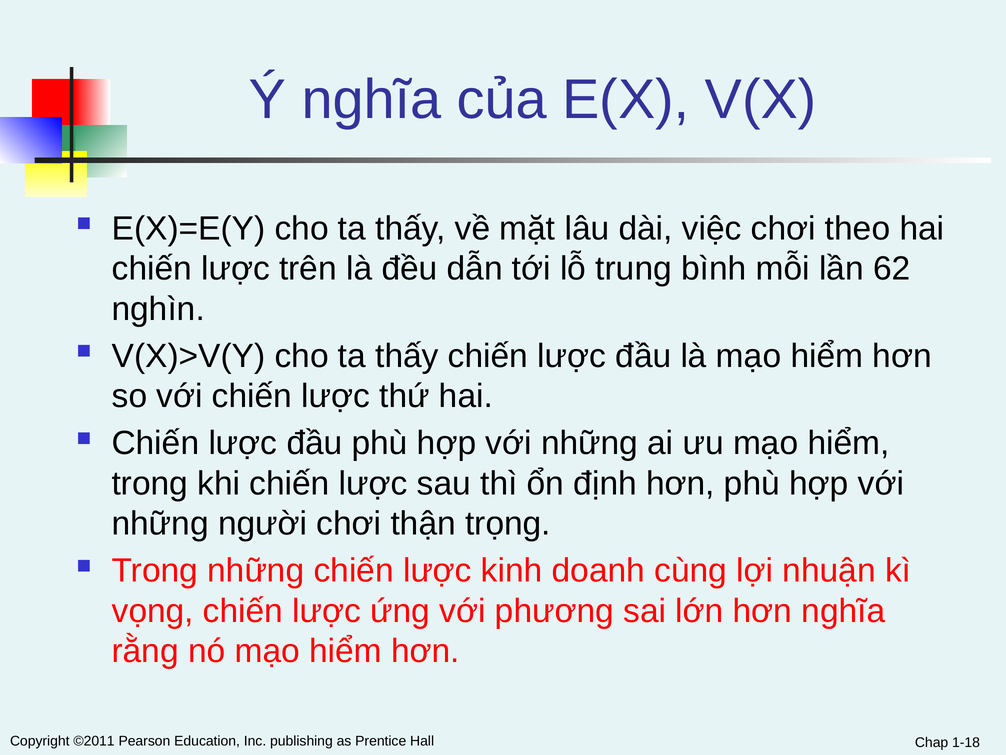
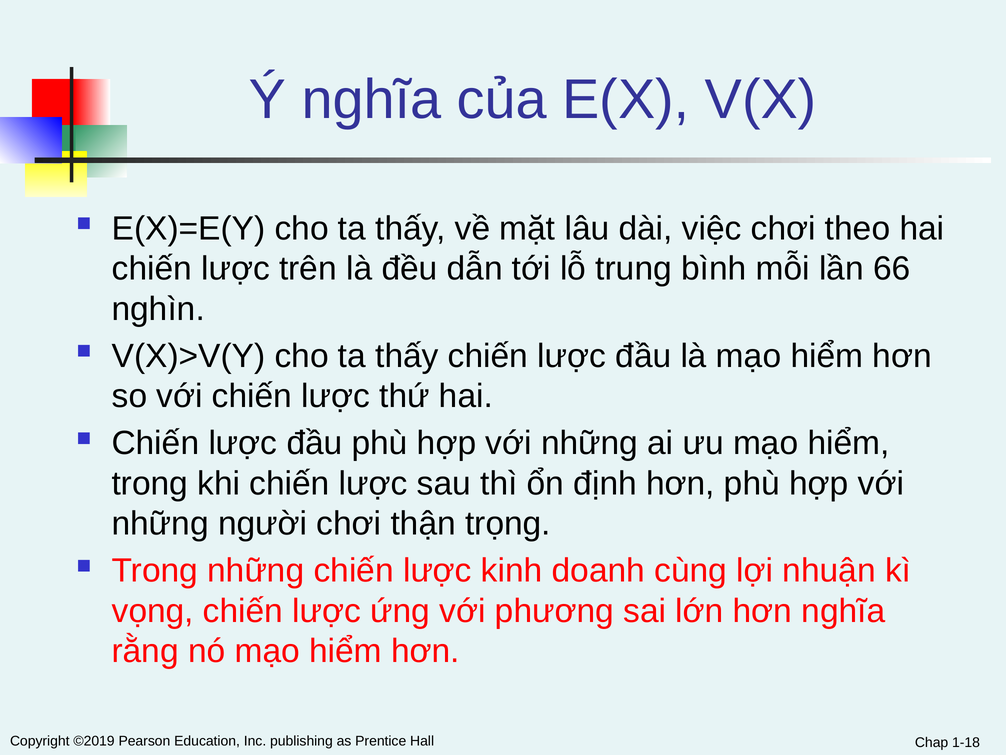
62: 62 -> 66 (892, 269)
©2011: ©2011 -> ©2019 (94, 740)
